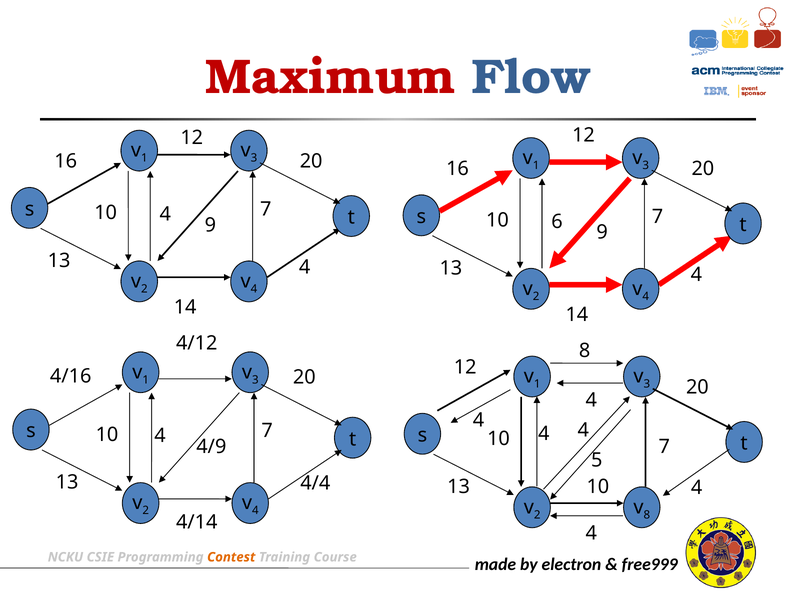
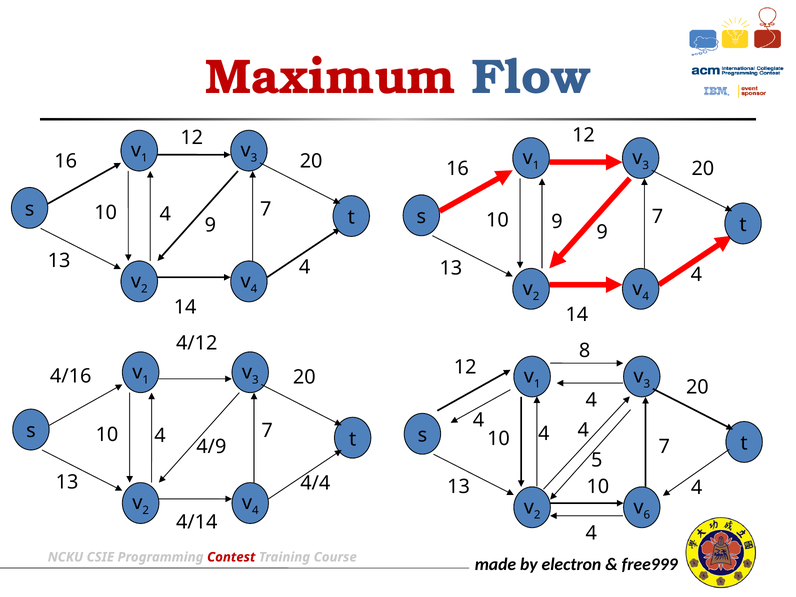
10 6: 6 -> 9 (557, 222)
8: 8 -> 6 (647, 515)
Contest colour: orange -> red (231, 557)
